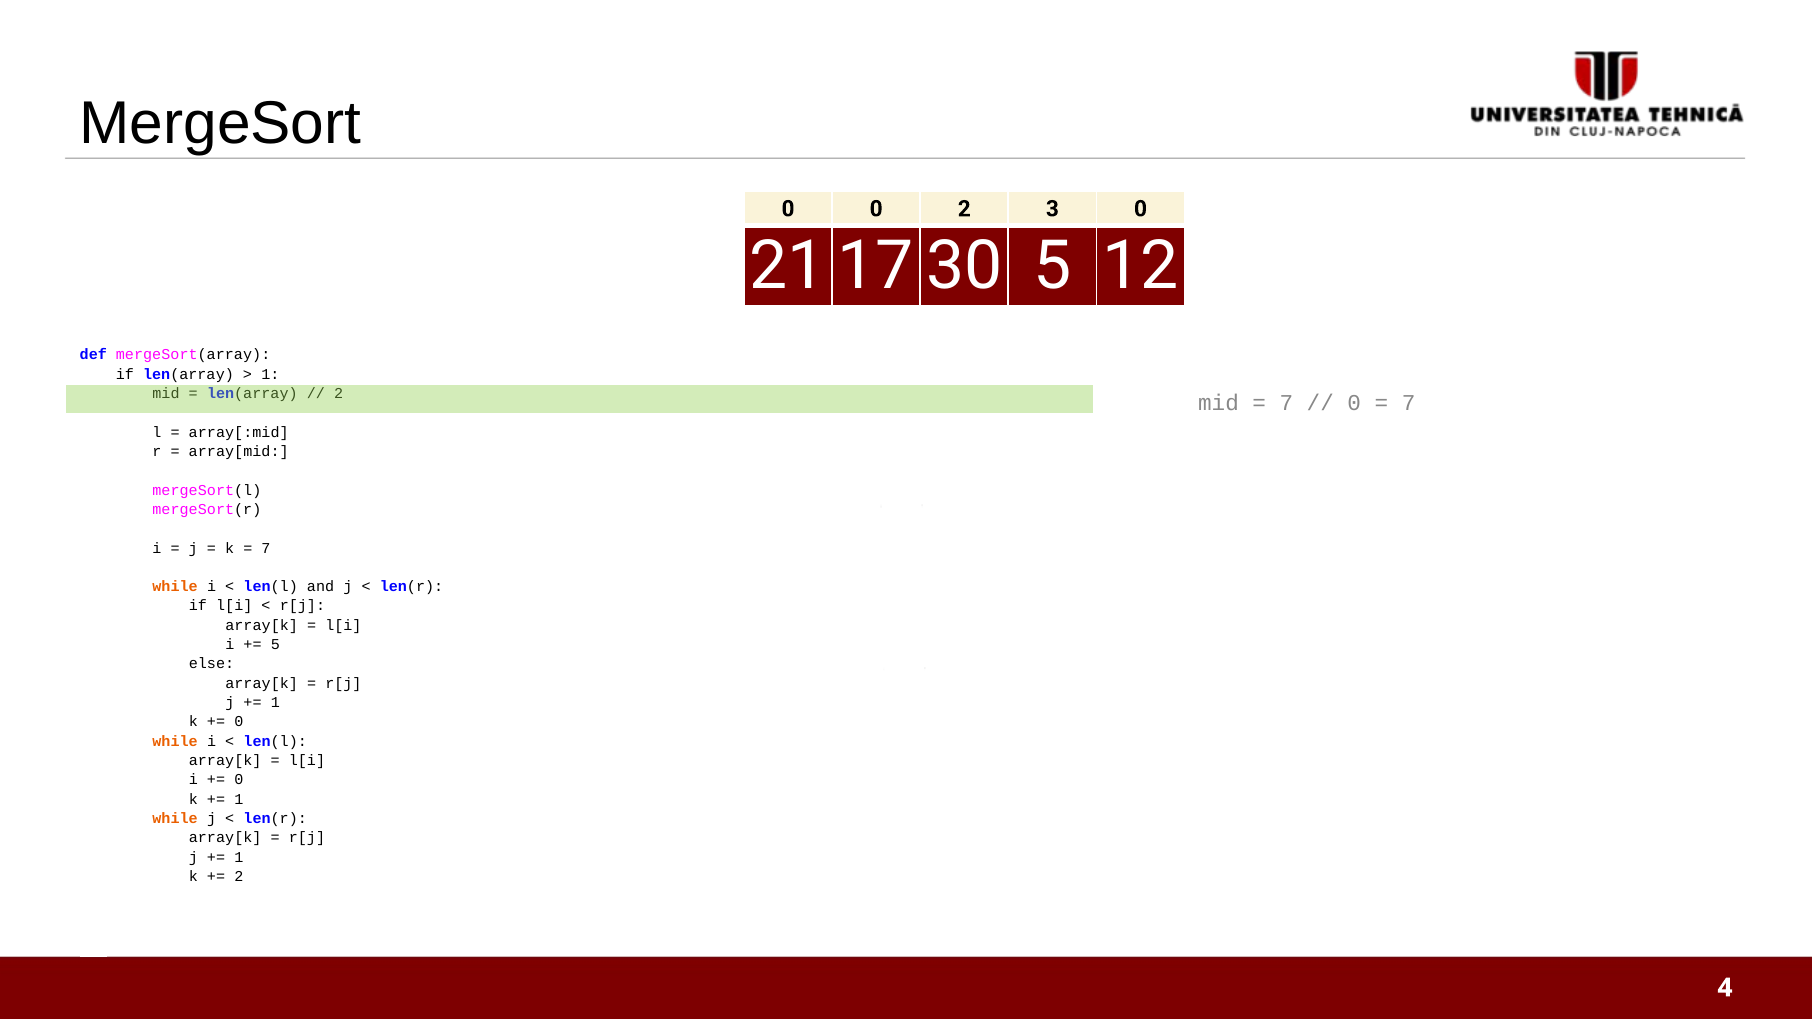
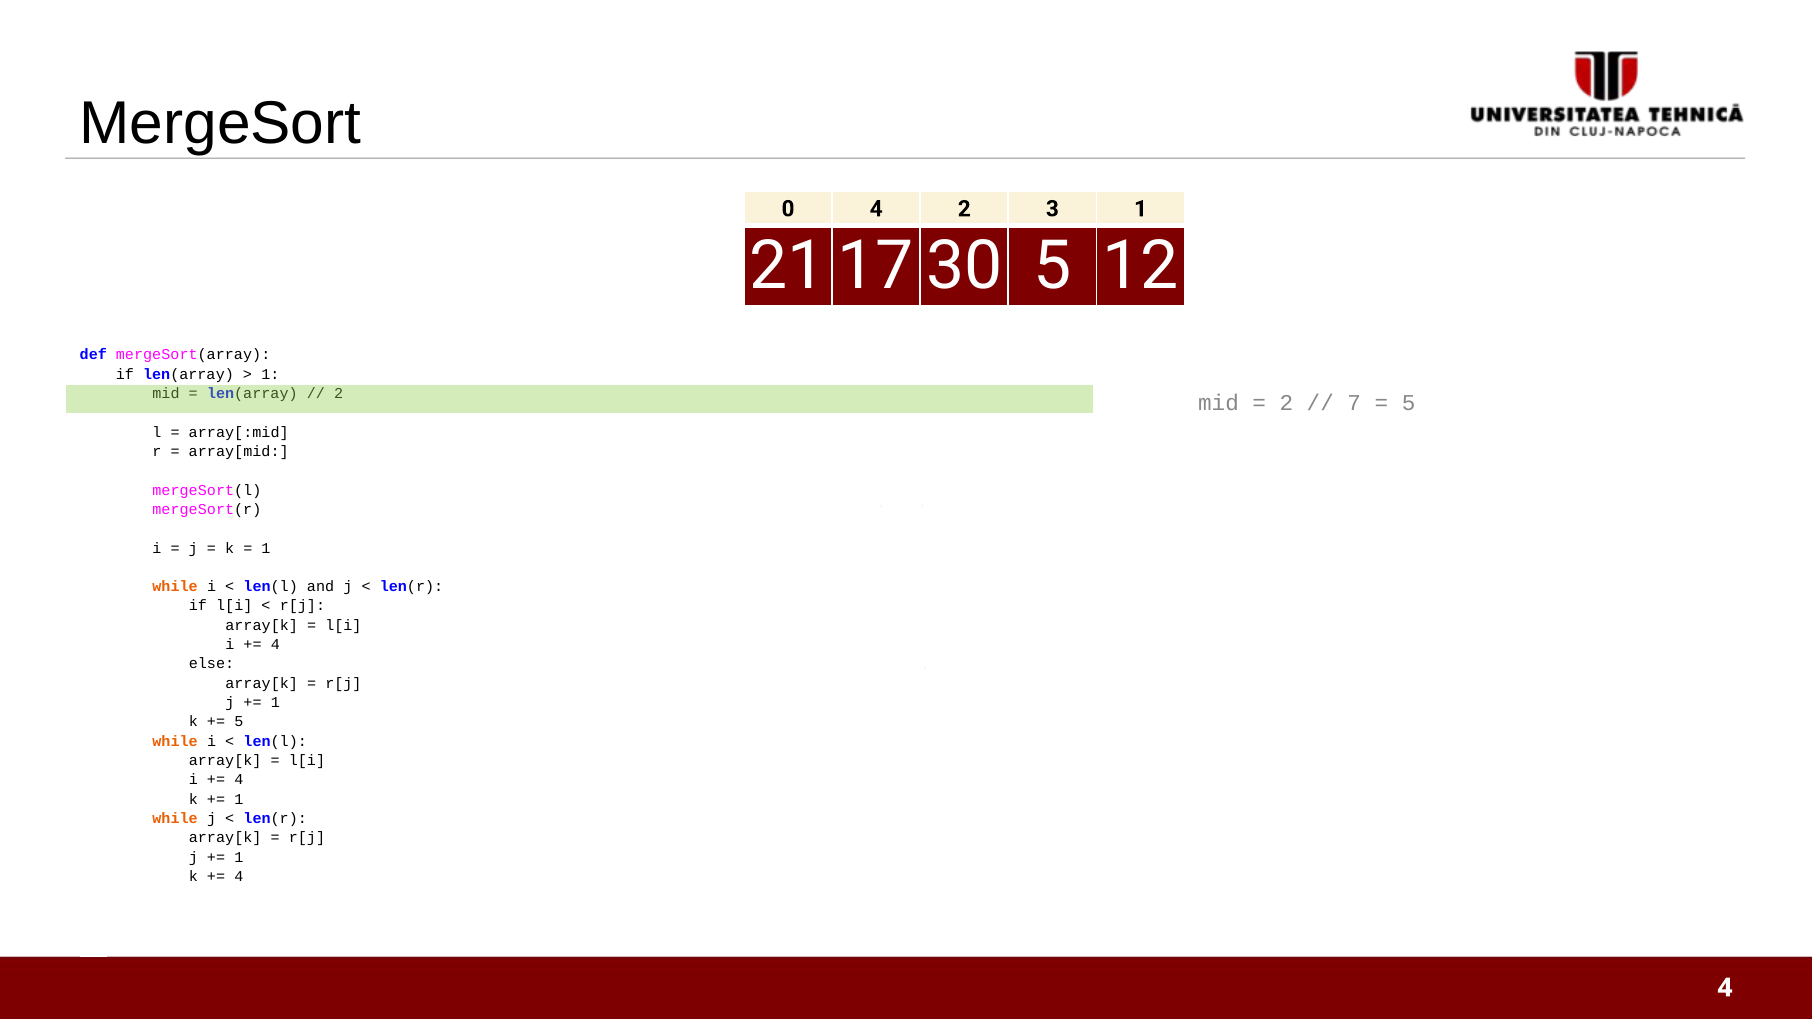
0 0: 0 -> 4 (876, 209)
3 0: 0 -> 1 (1140, 209)
7: 7 -> 2 (1286, 403)
0: 0 -> 7 (1354, 403)
7: 7 -> 5 (1409, 403)
7: 7 -> 1 (266, 548)
5: 5 -> 4 (275, 645)
0: 0 -> 5 (239, 722)
0: 0 -> 4 (239, 780)
2: 2 -> 4 (239, 877)
